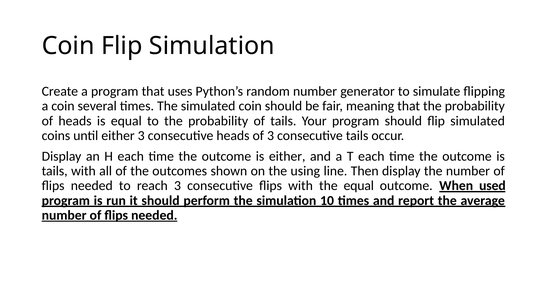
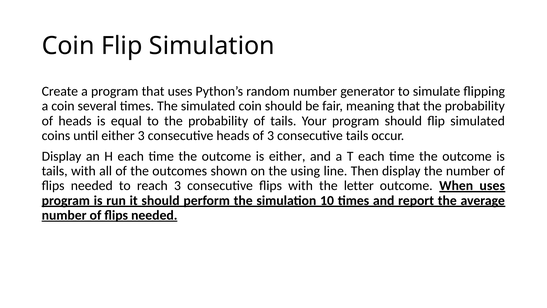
the equal: equal -> letter (359, 186)
When used: used -> uses (492, 186)
